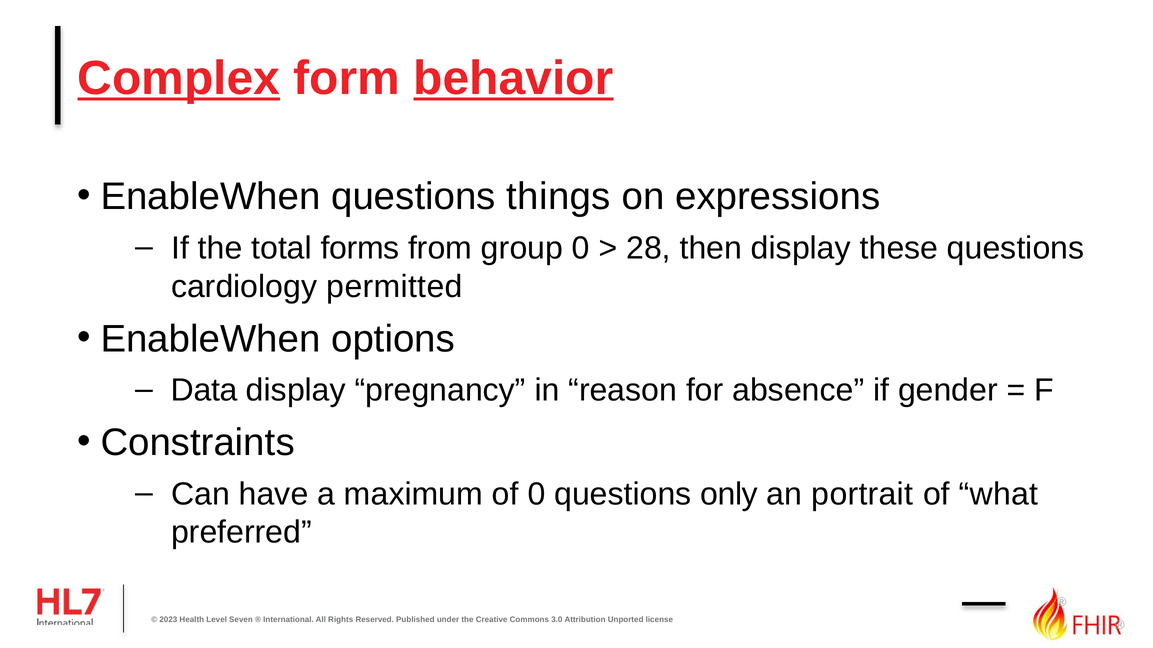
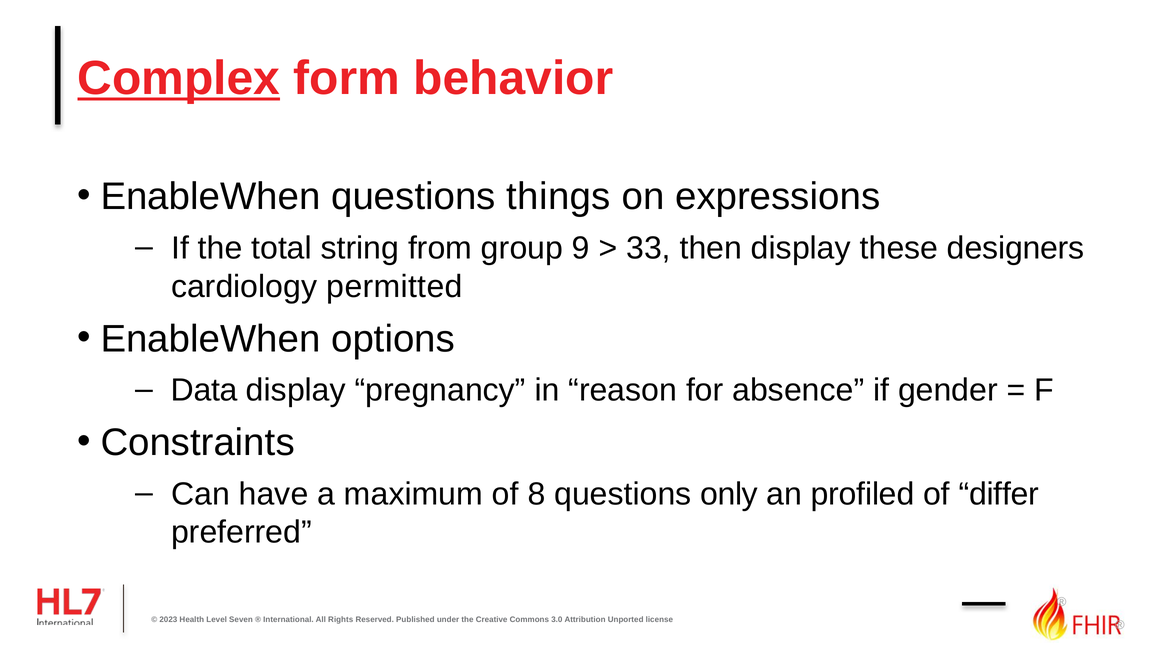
behavior underline: present -> none (513, 79)
forms: forms -> string (360, 248)
group 0: 0 -> 9 (581, 248)
28: 28 -> 33 (649, 248)
these questions: questions -> designers (1016, 248)
of 0: 0 -> 8 (536, 494)
portrait: portrait -> profiled (863, 494)
what: what -> differ (999, 494)
